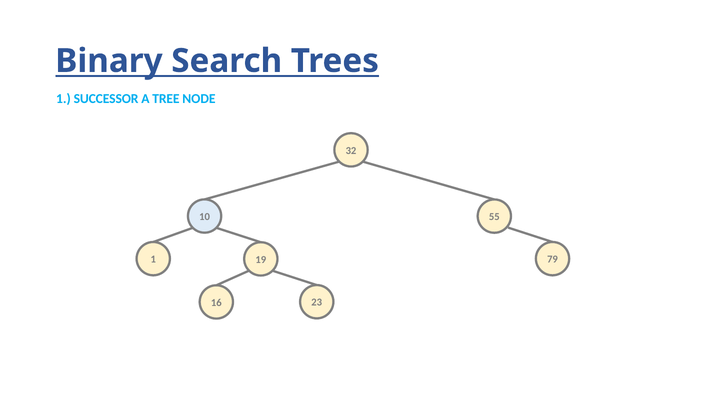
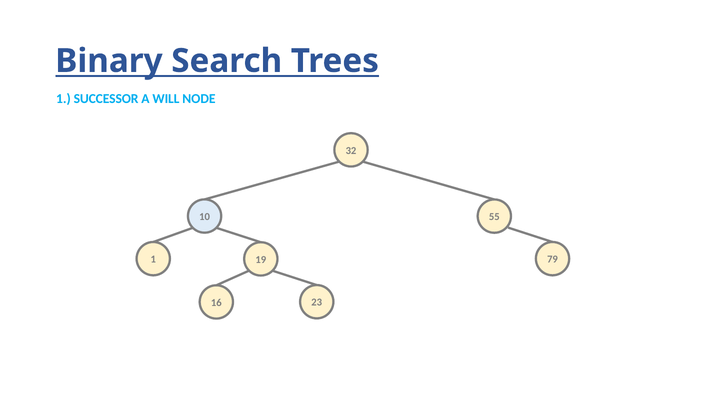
TREE: TREE -> WILL (166, 99)
